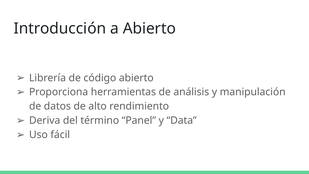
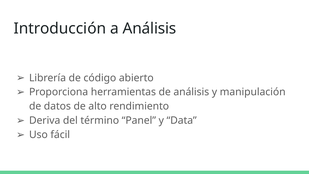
a Abierto: Abierto -> Análisis (149, 28)
